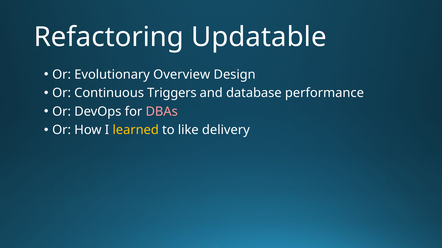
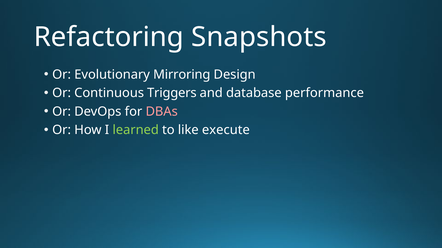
Updatable: Updatable -> Snapshots (259, 37)
Overview: Overview -> Mirroring (182, 75)
learned colour: yellow -> light green (136, 130)
delivery: delivery -> execute (226, 130)
